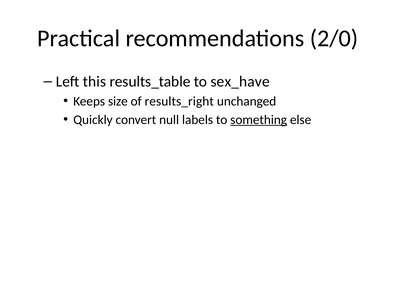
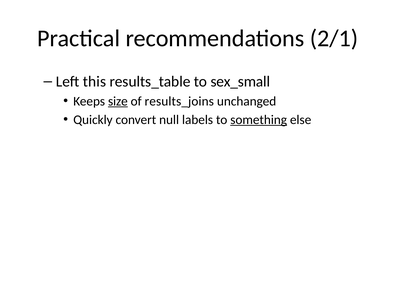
2/0: 2/0 -> 2/1 (334, 38)
sex_have: sex_have -> sex_small (240, 82)
size underline: none -> present (118, 101)
results_right: results_right -> results_joins (179, 101)
